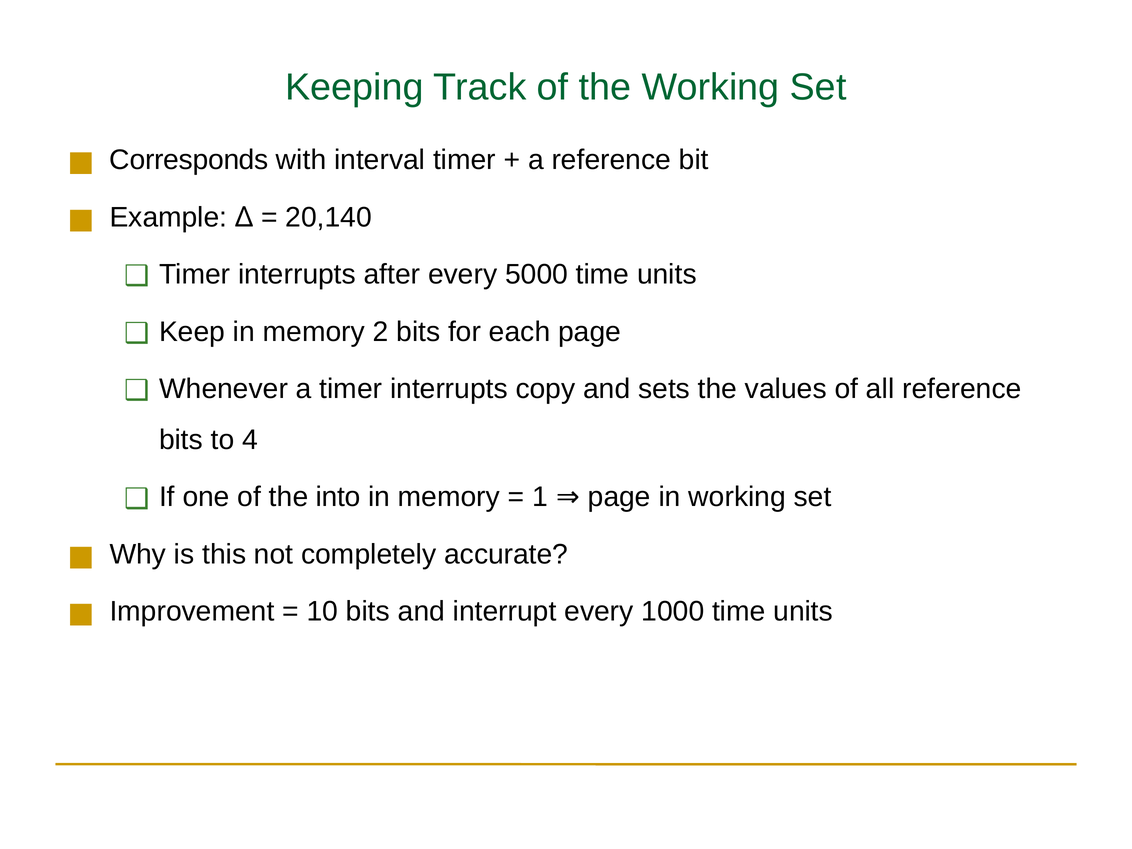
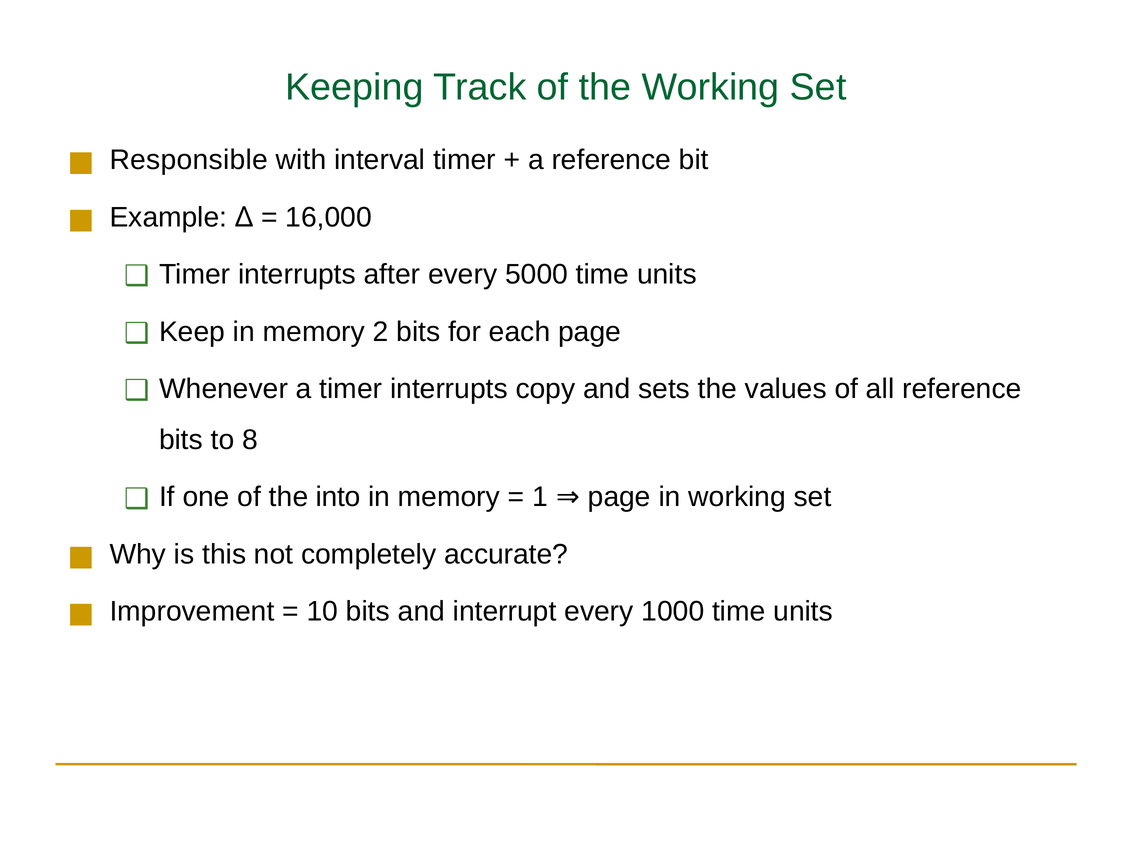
Corresponds: Corresponds -> Responsible (189, 160)
20,140: 20,140 -> 16,000 (329, 217)
4: 4 -> 8 (250, 440)
